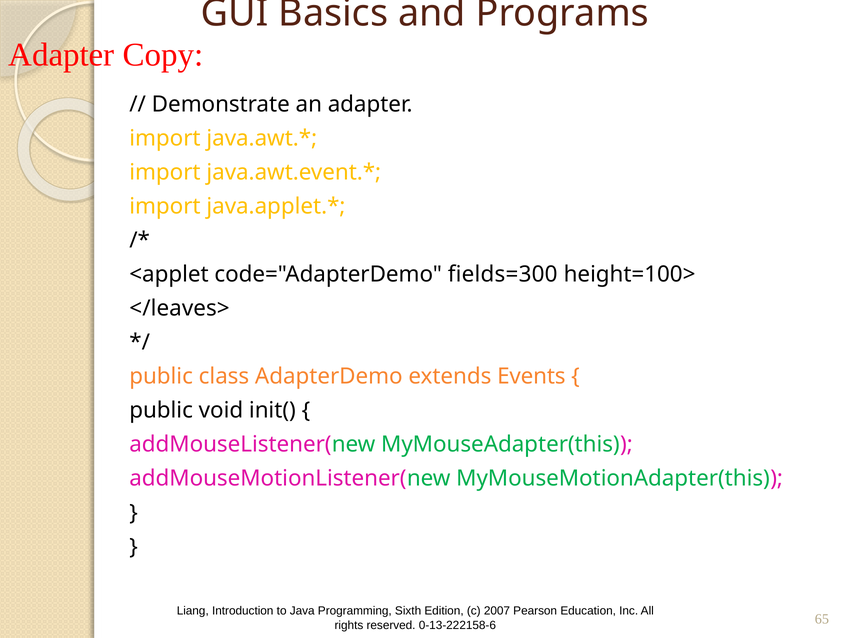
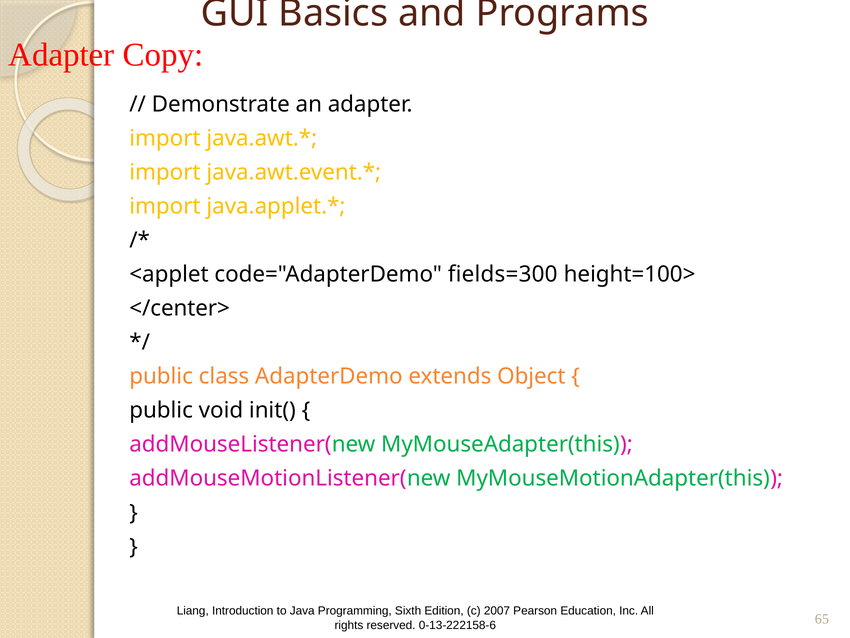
</leaves>: </leaves> -> </center> (180, 308)
Events: Events -> Object (531, 376)
